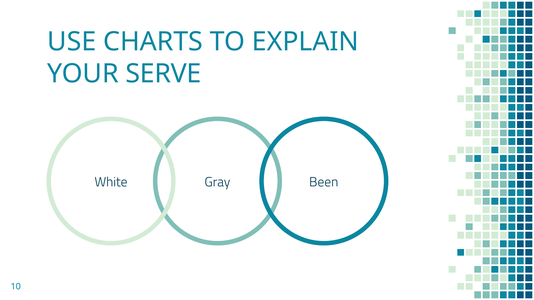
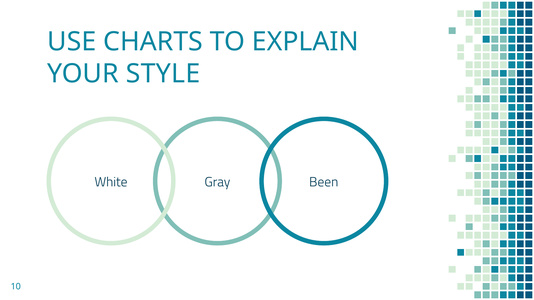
SERVE: SERVE -> STYLE (163, 74)
